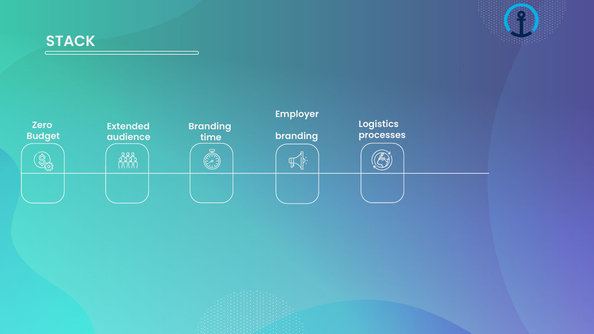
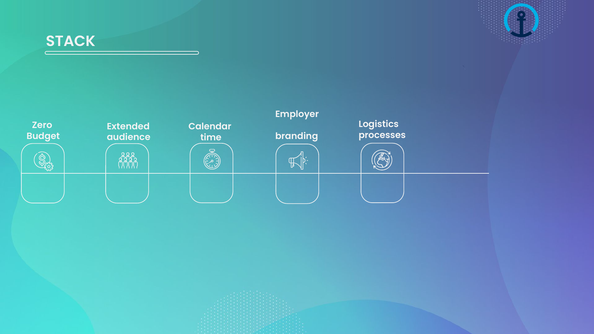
Branding: Branding -> Calendar (210, 127)
